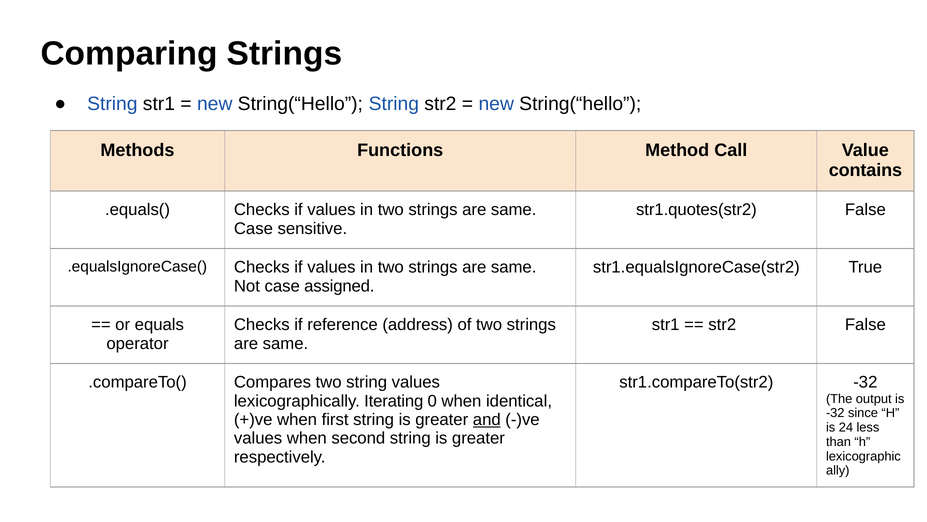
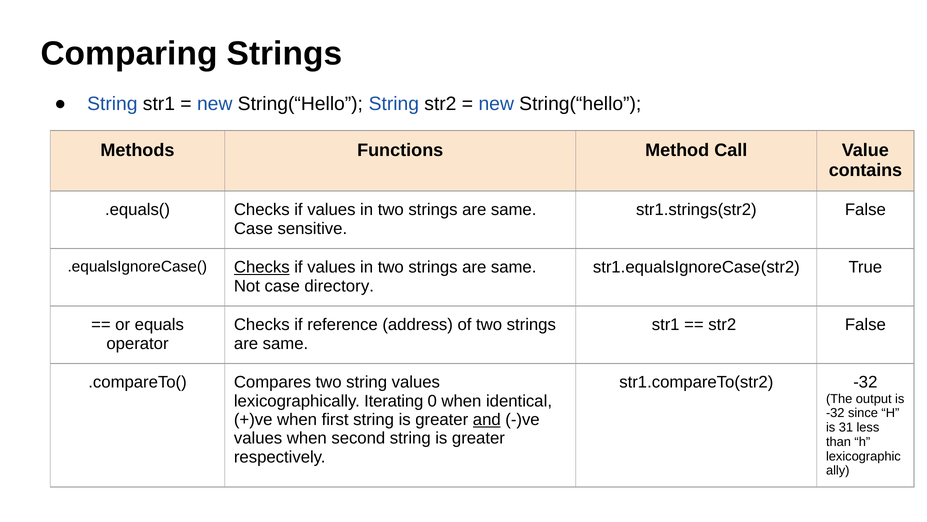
str1.quotes(str2: str1.quotes(str2 -> str1.strings(str2 (696, 210)
Checks underline: none -> present (262, 267)
assigned: assigned -> directory (339, 286)
24: 24 -> 31 (846, 427)
